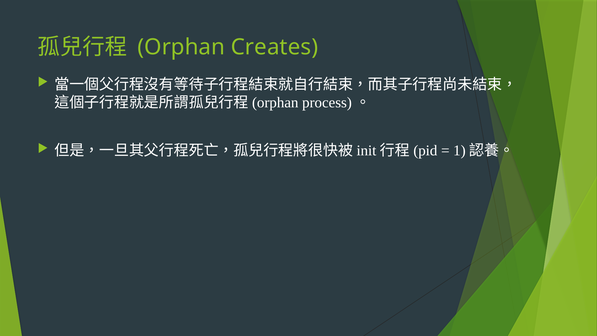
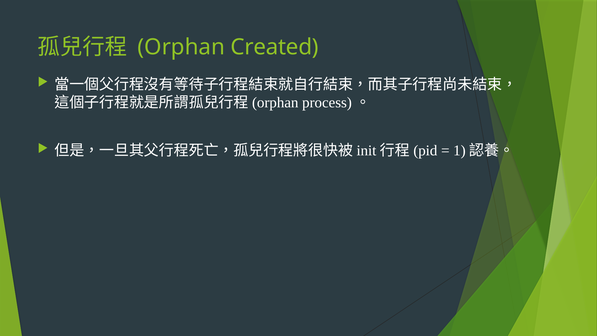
Creates: Creates -> Created (275, 47)
